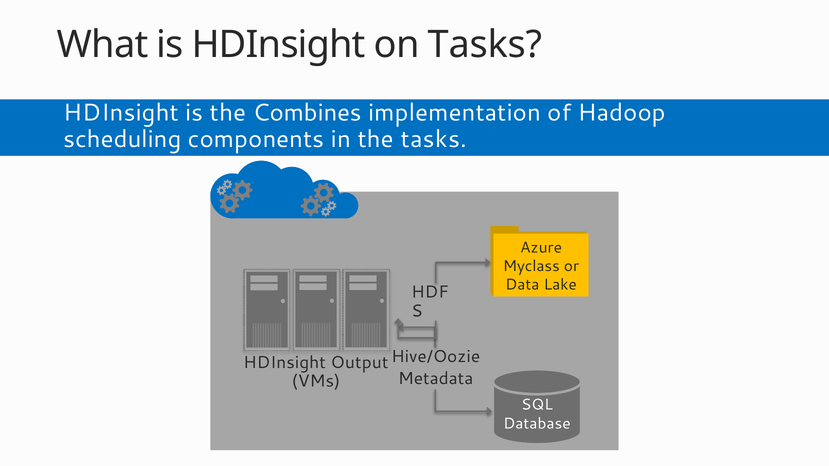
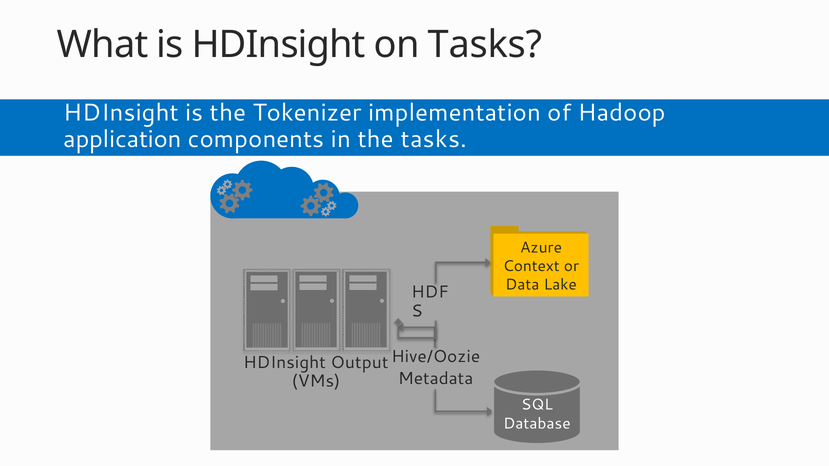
Combines: Combines -> Tokenizer (307, 113)
scheduling: scheduling -> application (123, 139)
Myclass: Myclass -> Context (531, 266)
